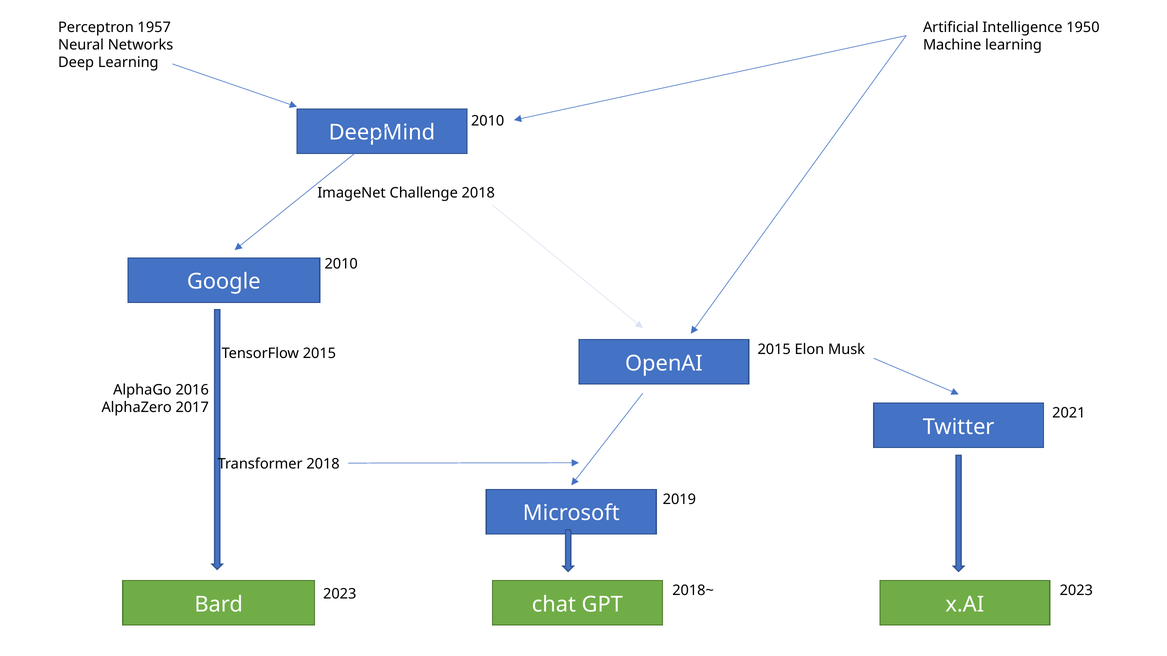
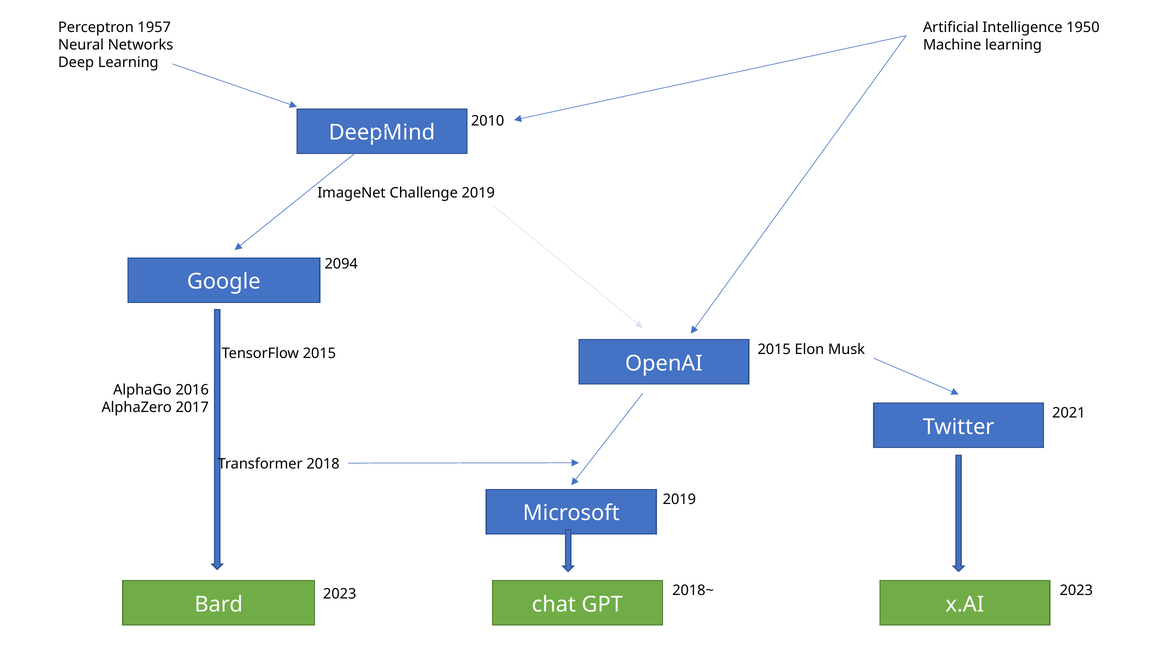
Challenge 2018: 2018 -> 2019 (478, 193)
2010: 2010 -> 2094 (341, 264)
